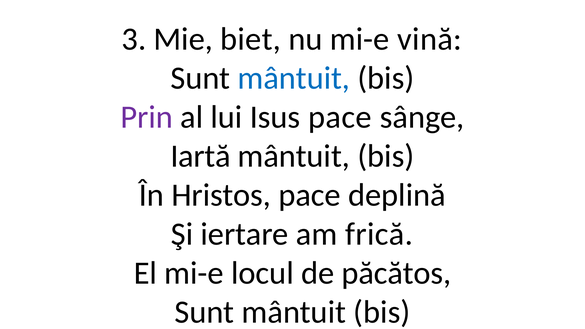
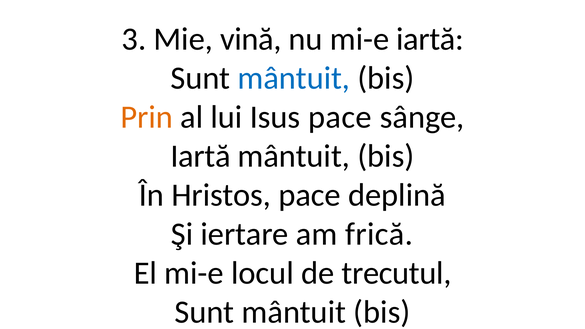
biet: biet -> vină (251, 39)
mi-e vină: vină -> iartă (430, 39)
Prin colour: purple -> orange (147, 117)
păcătos: păcătos -> trecutul (396, 273)
